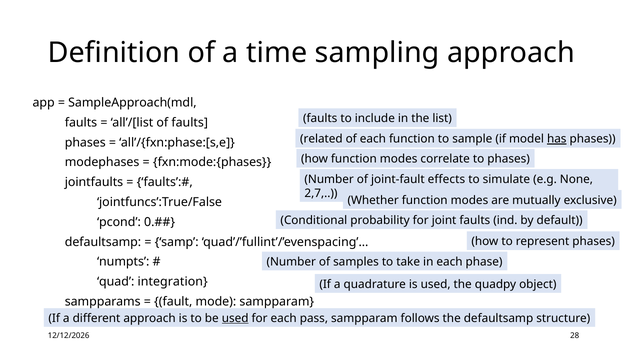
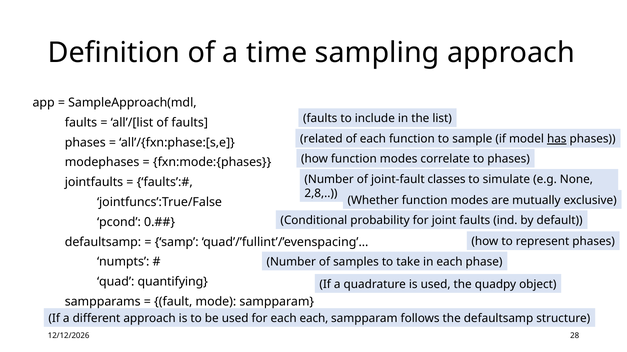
effects: effects -> classes (447, 180)
2,7: 2,7 -> 2,8 (321, 194)
integration: integration -> quantifying (173, 282)
used underline: present -> none (235, 319)
each pass: pass -> each (314, 319)
